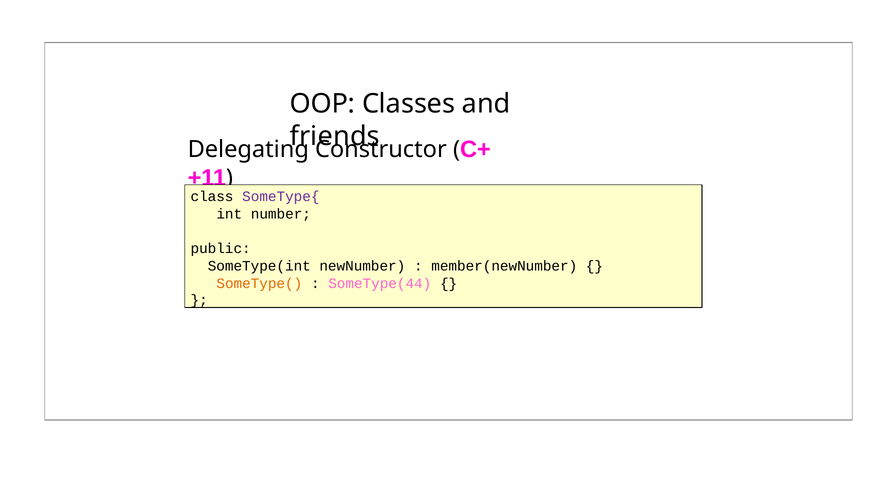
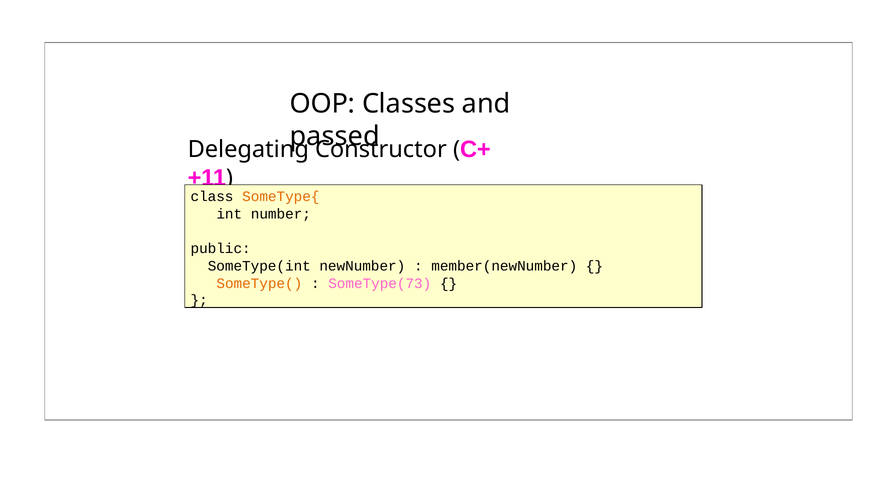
friends: friends -> passed (335, 136)
SomeType{ colour: purple -> orange (281, 197)
SomeType(44: SomeType(44 -> SomeType(73 (380, 283)
